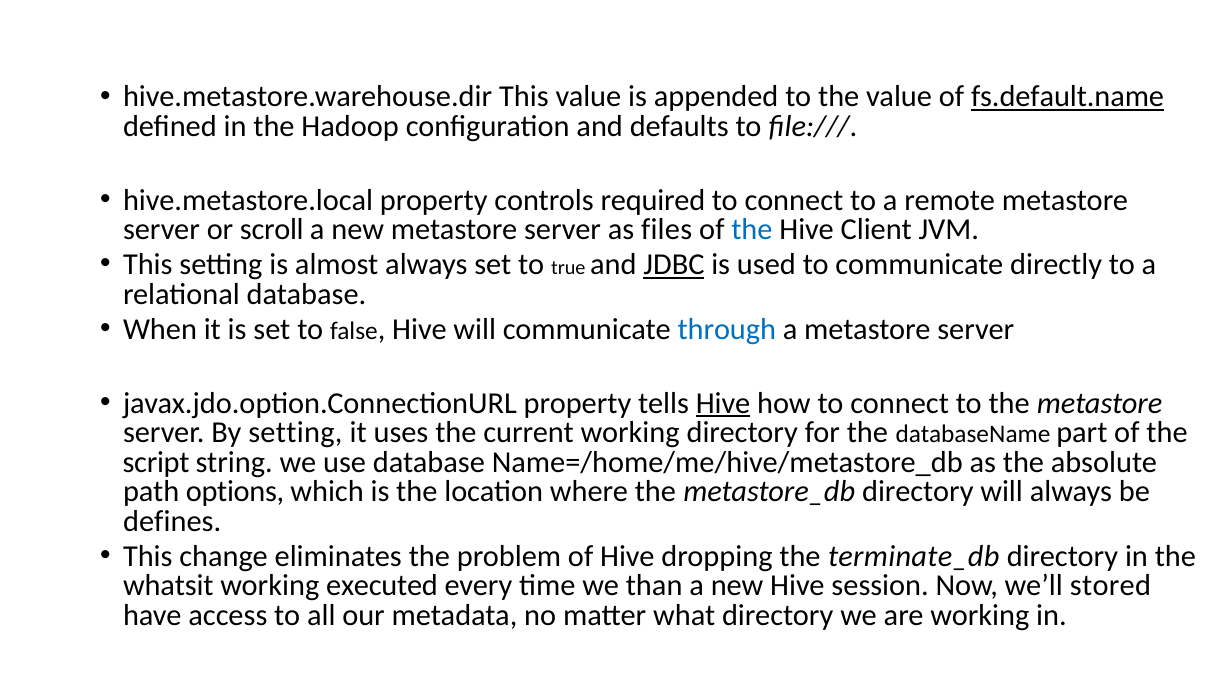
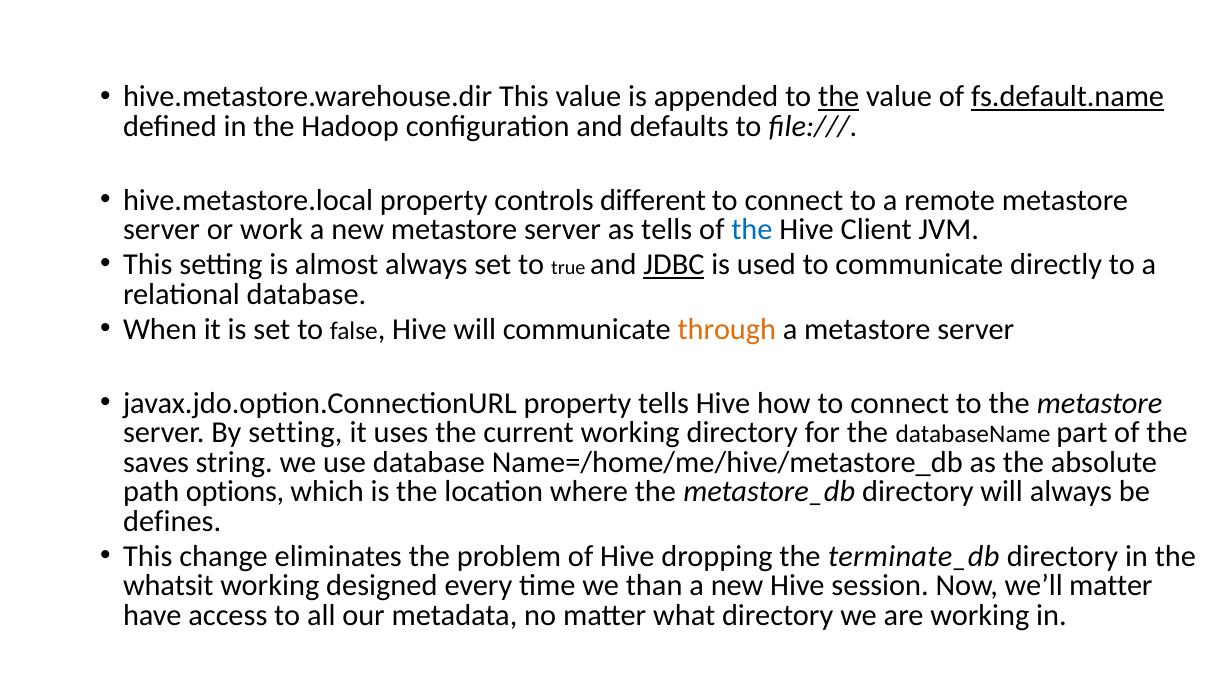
the underline: none -> present (839, 97)
required: required -> different (653, 200)
scroll: scroll -> work (272, 230)
as files: files -> tells (667, 230)
through colour: blue -> orange (727, 330)
Hive underline: present -> none (723, 403)
script: script -> saves (156, 462)
executed: executed -> designed (382, 586)
we’ll stored: stored -> matter (1111, 586)
